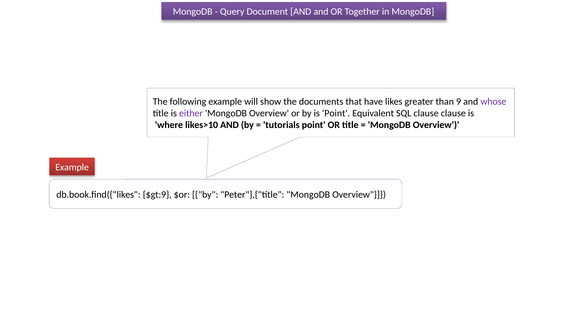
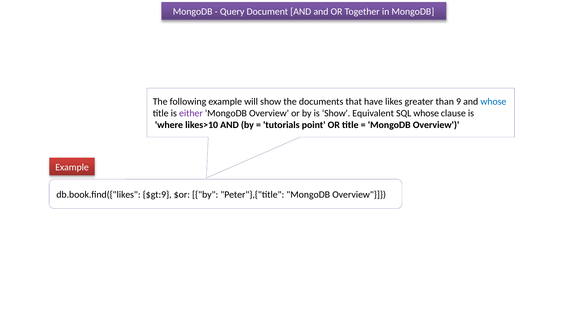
whose colour: purple -> blue (493, 102)
is Point: Point -> Show (336, 113)
SQL clause: clause -> whose (426, 113)
